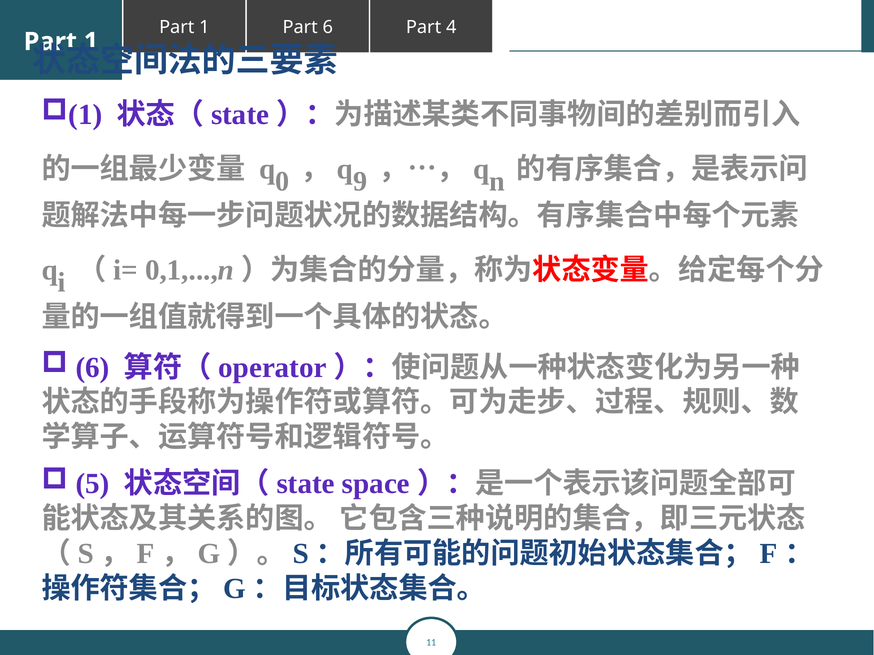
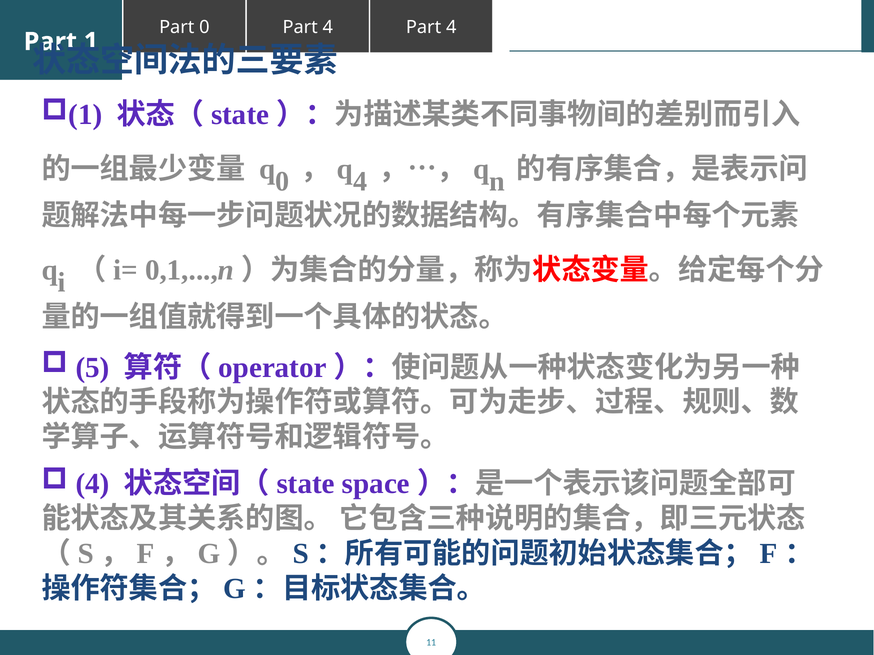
1: 1 -> 0 (204, 27)
6: 6 -> 4 (328, 27)
9: 9 -> 4 (360, 182)
6: 6 -> 5 (93, 368)
5: 5 -> 4 (93, 484)
